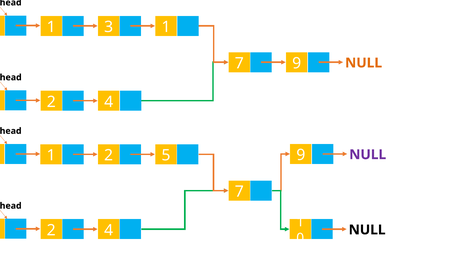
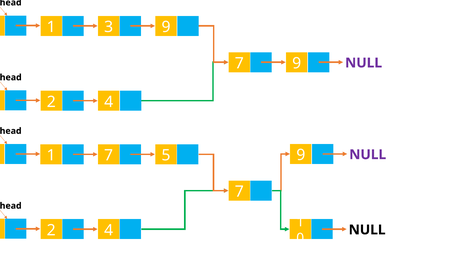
3 1: 1 -> 9 (166, 27)
NULL colour: orange -> purple (364, 63)
1 2: 2 -> 7 (109, 156)
